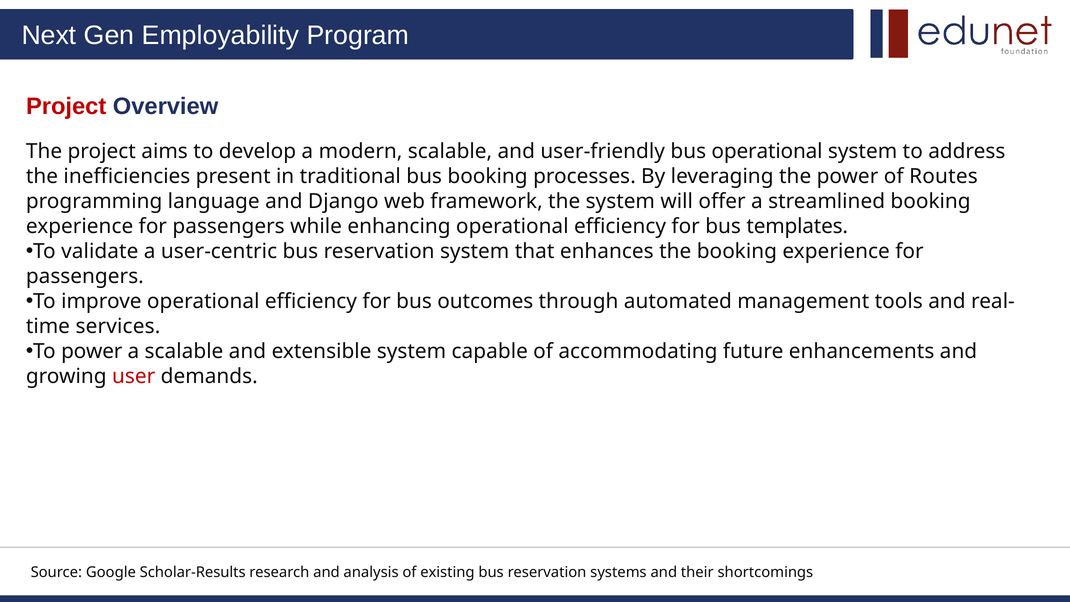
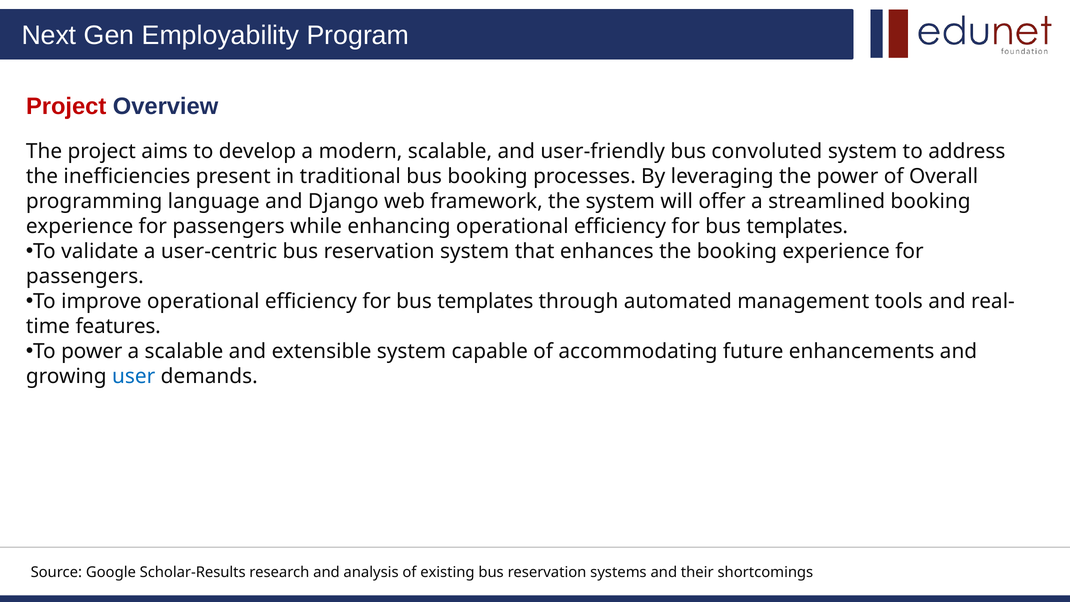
bus operational: operational -> convoluted (767, 152)
Routes: Routes -> Overall (944, 177)
outcomes: outcomes -> templates (485, 301)
services: services -> features (118, 326)
user colour: red -> blue (134, 376)
